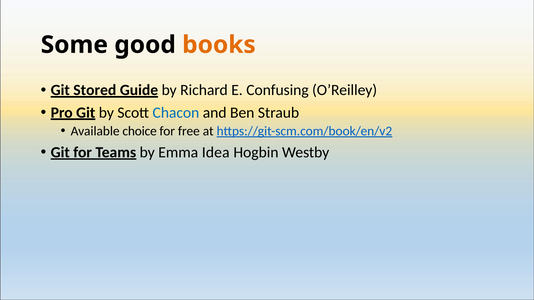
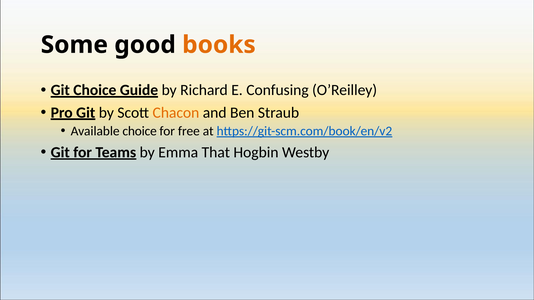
Git Stored: Stored -> Choice (95, 90)
Chacon colour: blue -> orange (176, 113)
Idea: Idea -> That (216, 153)
